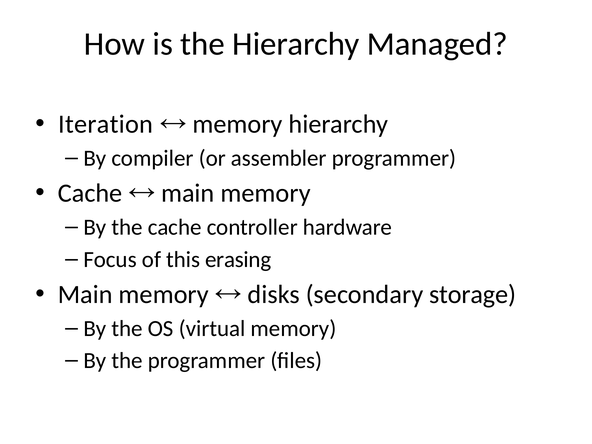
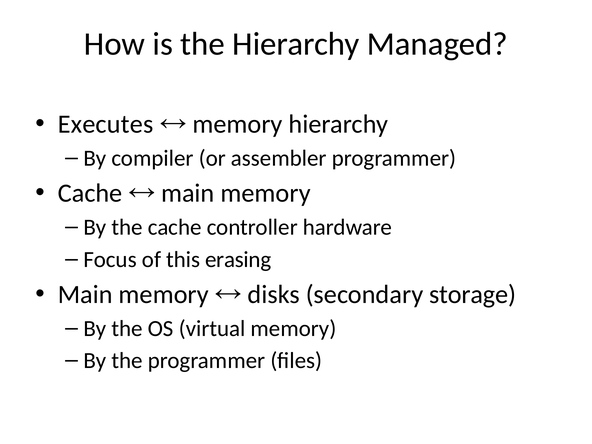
Iteration: Iteration -> Executes (106, 124)
